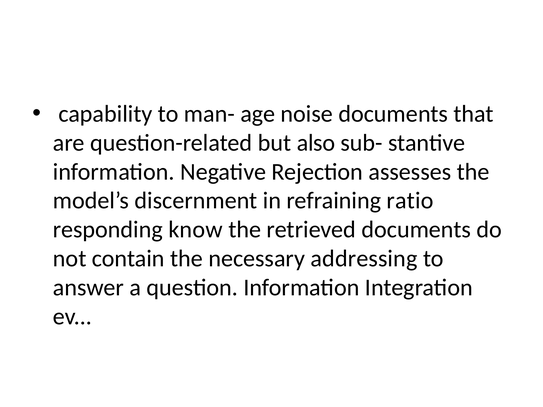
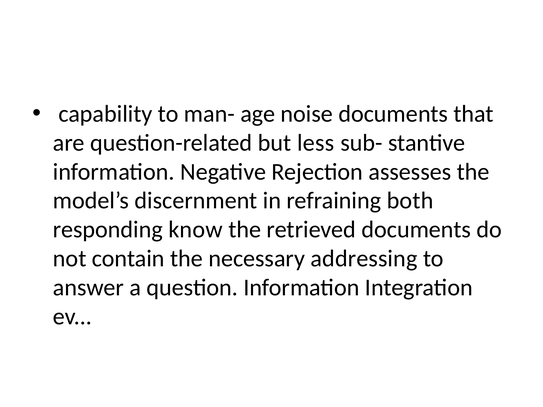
also: also -> less (316, 143)
ratio: ratio -> both (410, 201)
